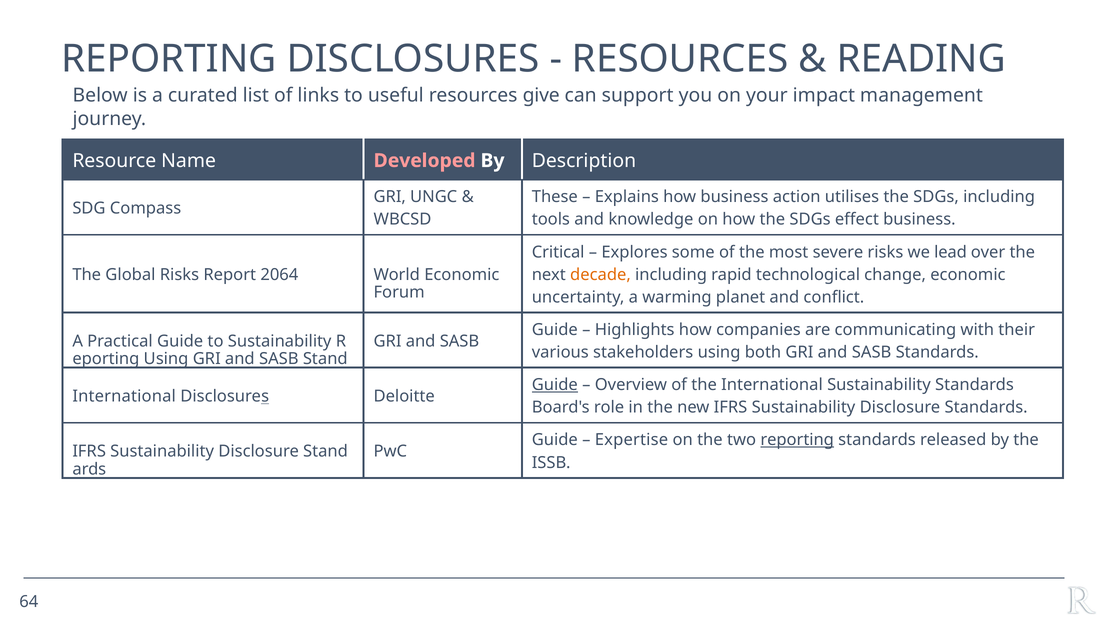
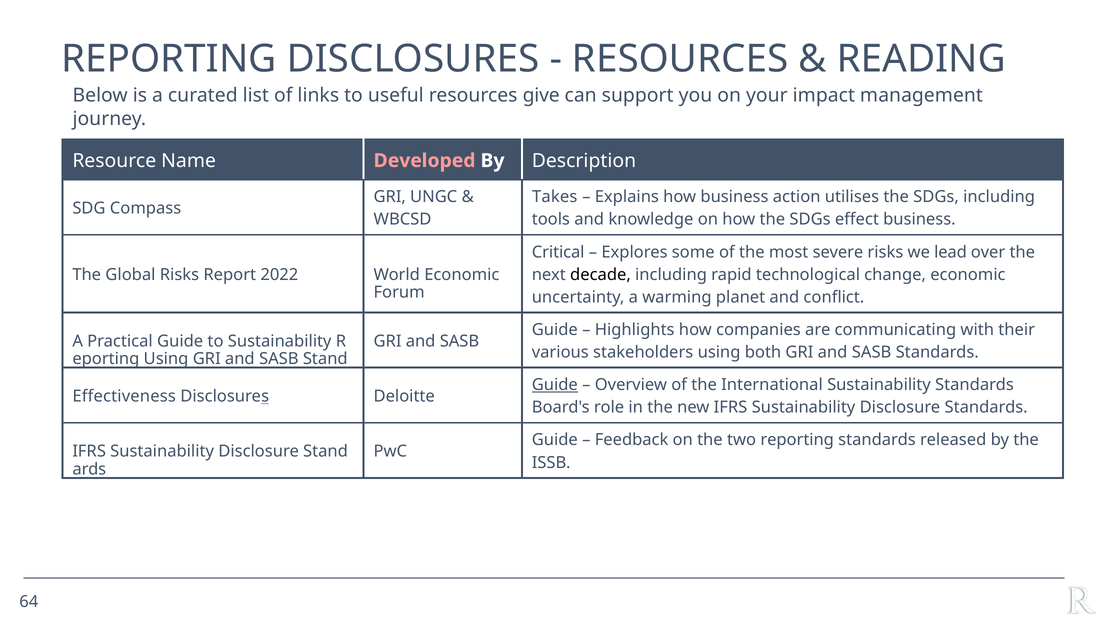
These: These -> Takes (555, 197)
2064: 2064 -> 2022 (279, 275)
decade colour: orange -> black (600, 275)
International: International -> Effectiveness (124, 396)
Expertise: Expertise -> Feedback (632, 440)
reporting underline: present -> none (797, 440)
